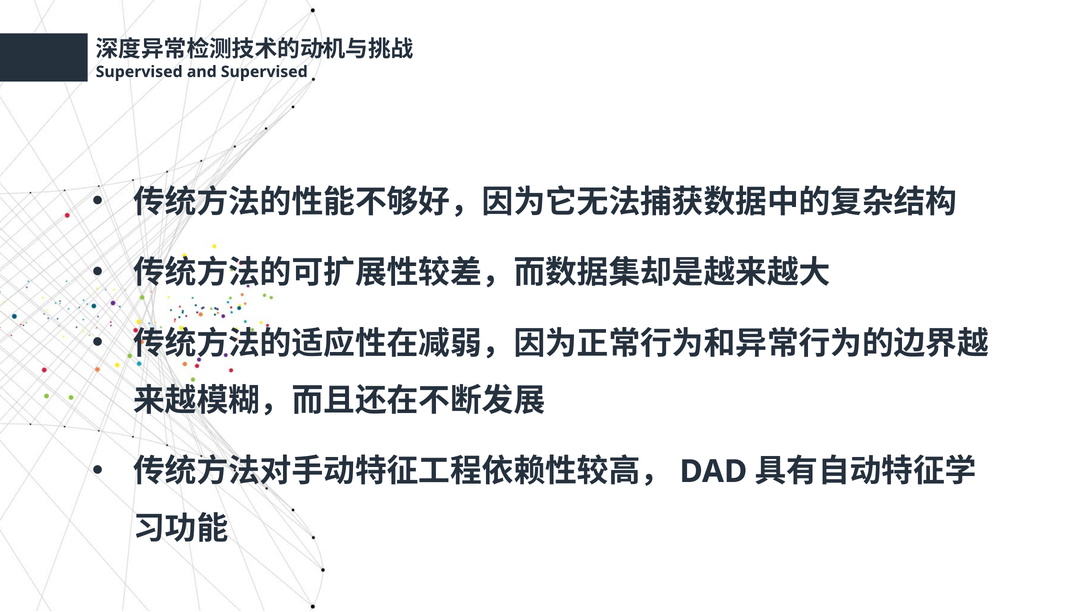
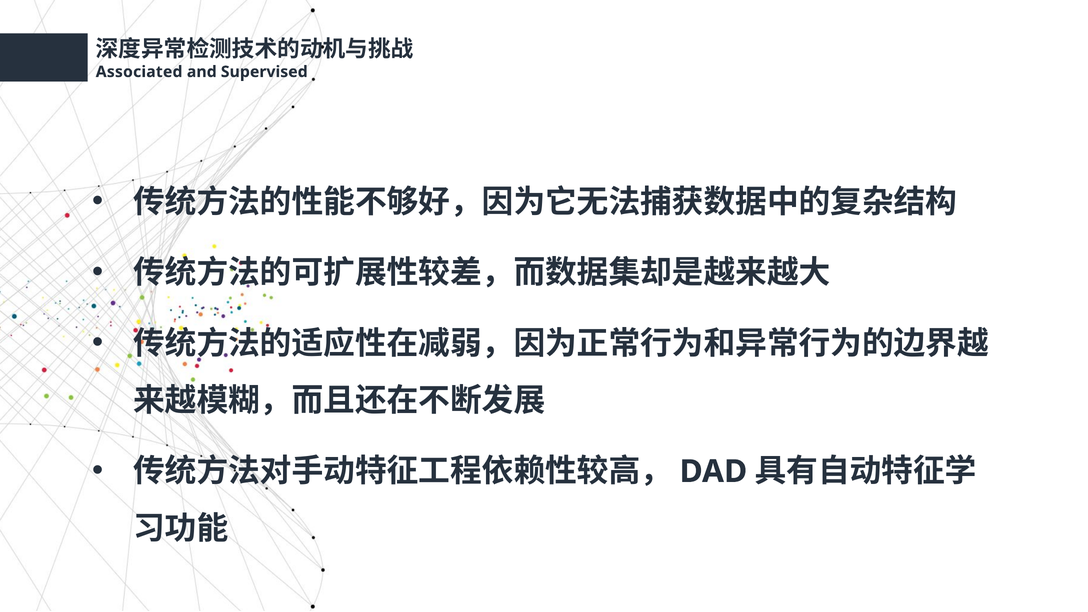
Supervised: Supervised -> Associated (139, 72)
